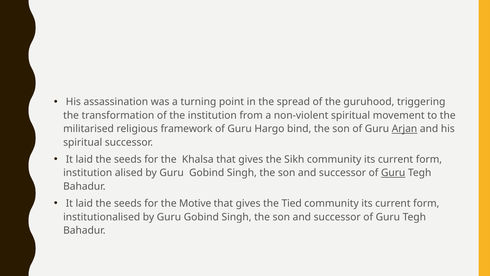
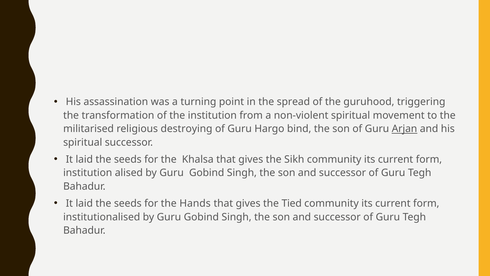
framework: framework -> destroying (186, 129)
Guru underline: present -> none (393, 173)
Motive: Motive -> Hands (195, 203)
